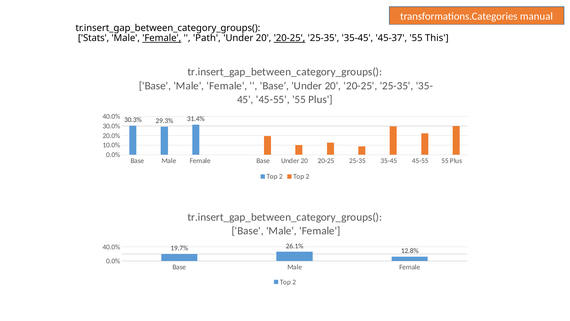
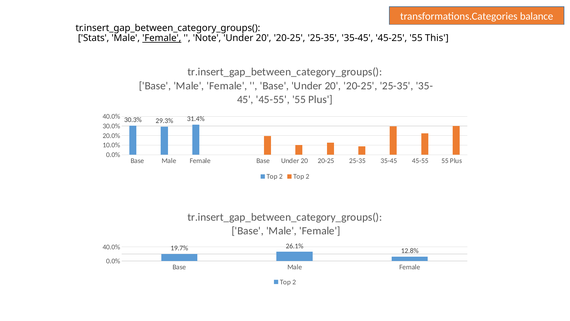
manual: manual -> balance (537, 16)
Path: Path -> Note (207, 38)
20-25 underline: present -> none (290, 38)
45-37: 45-37 -> 45-25 (391, 38)
